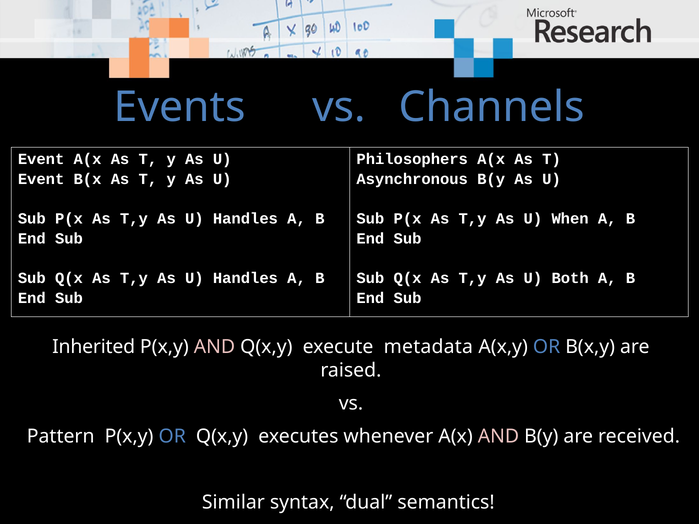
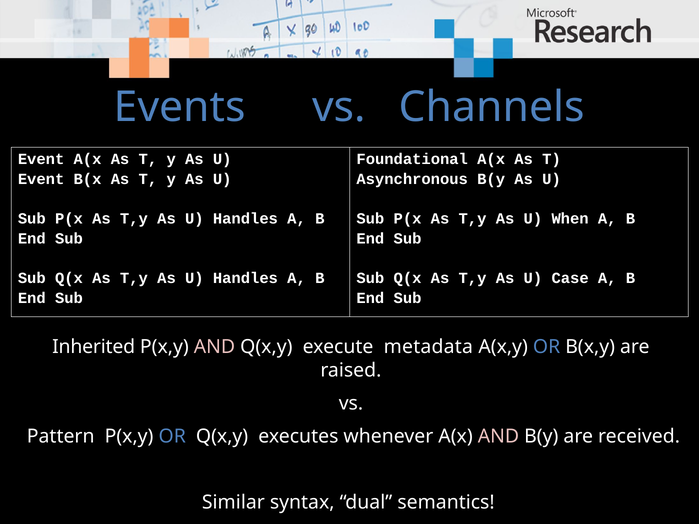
Philosophers: Philosophers -> Foundational (412, 159)
Both: Both -> Case (570, 278)
